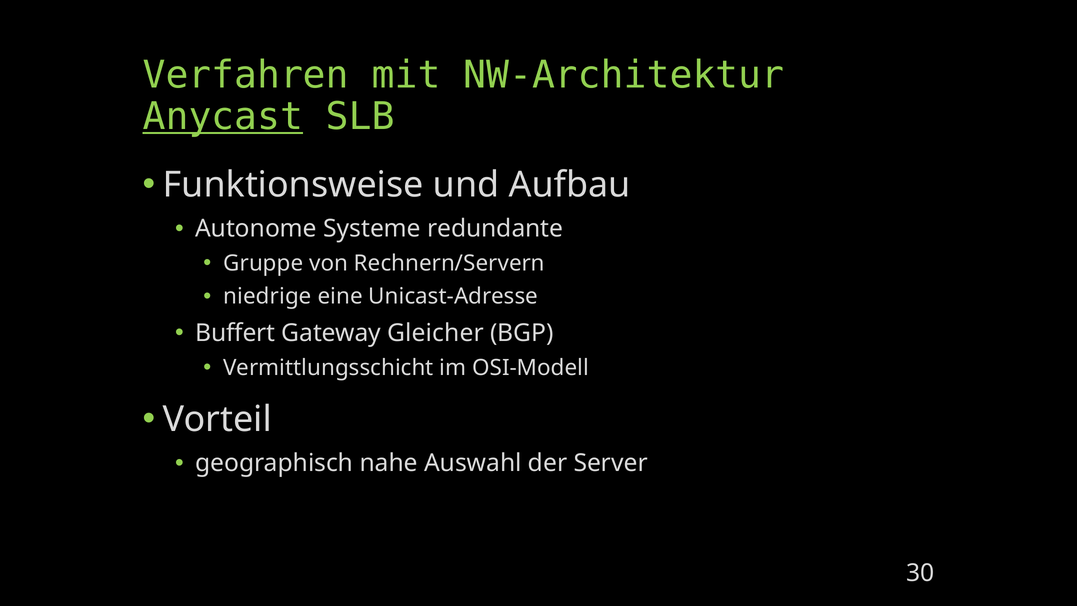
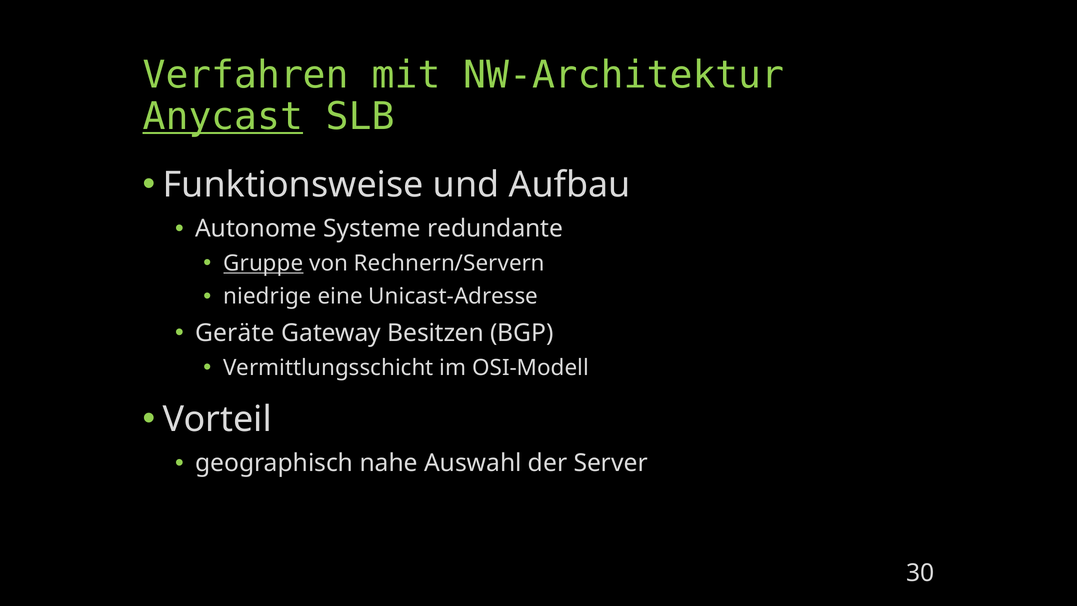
Gruppe underline: none -> present (263, 263)
Buffert: Buffert -> Geräte (235, 333)
Gleicher: Gleicher -> Besitzen (436, 333)
